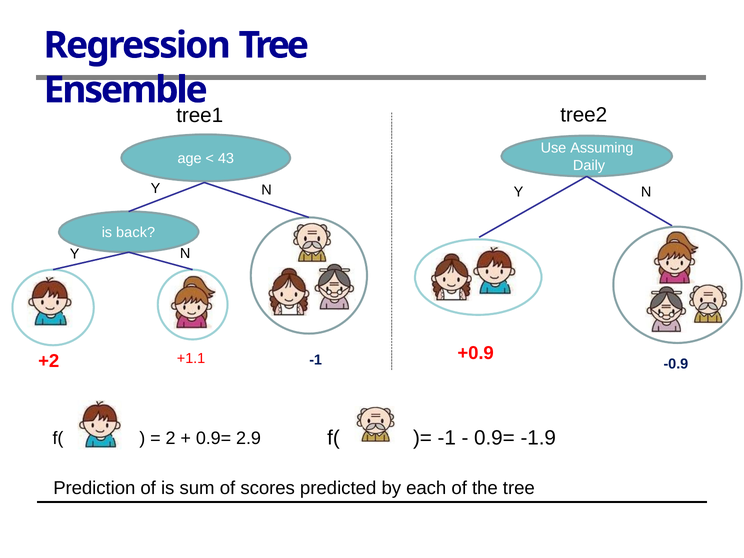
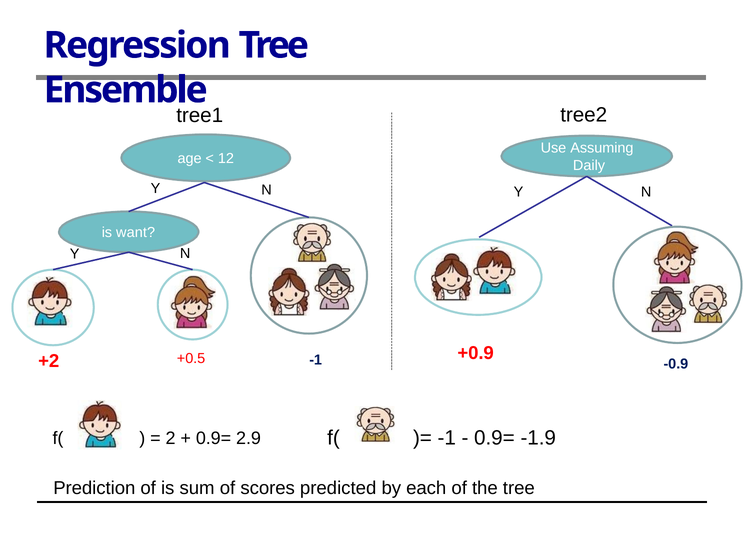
43: 43 -> 12 (226, 158)
back: back -> want (136, 233)
+1.1: +1.1 -> +0.5 (191, 358)
